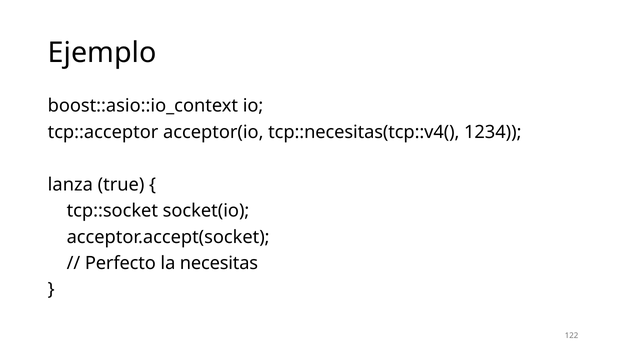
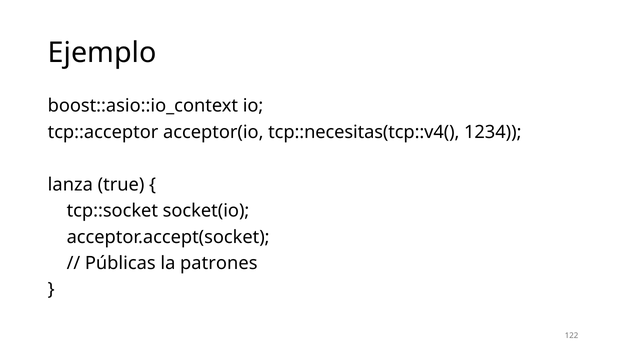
Perfecto: Perfecto -> Públicas (120, 263)
necesitas: necesitas -> patrones (219, 263)
